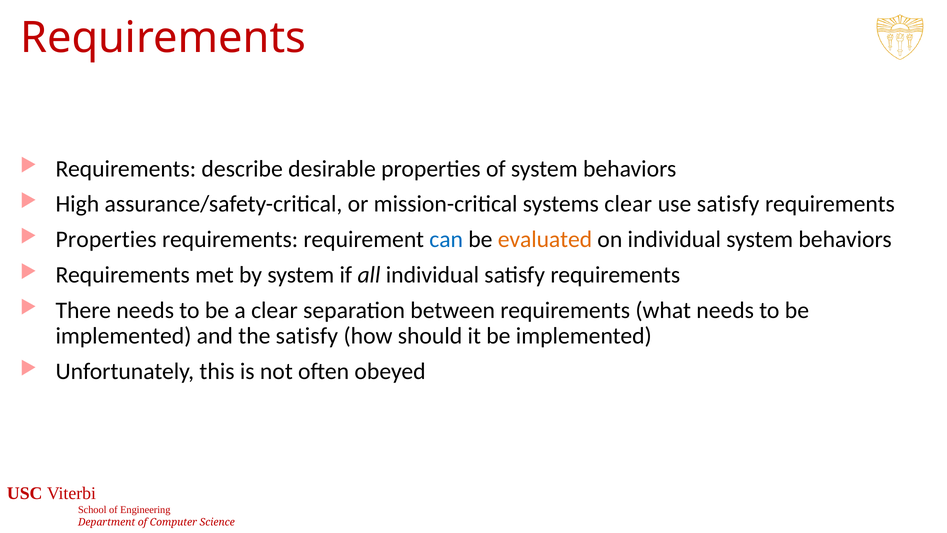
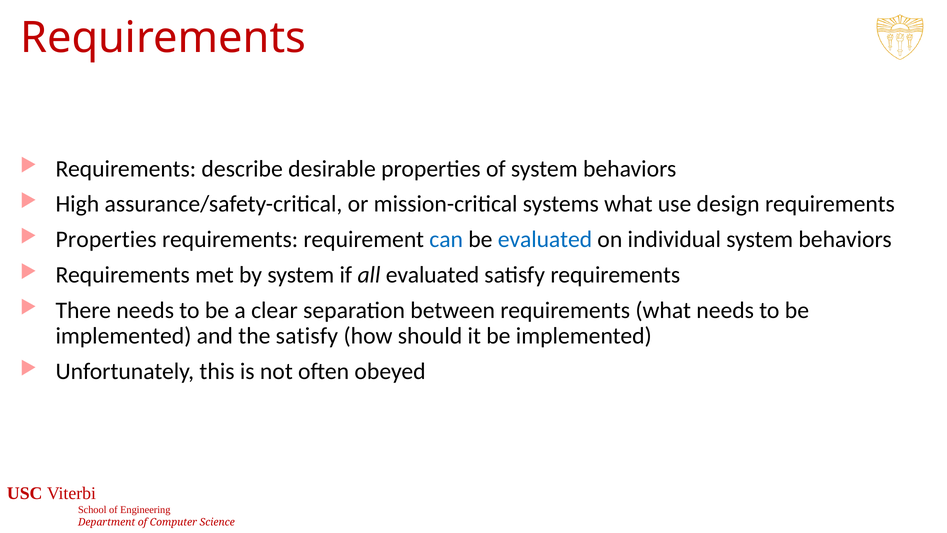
systems clear: clear -> what (628, 204)
use satisfy: satisfy -> design (728, 204)
evaluated colour: orange -> blue (545, 239)
all individual: individual -> evaluated (433, 275)
